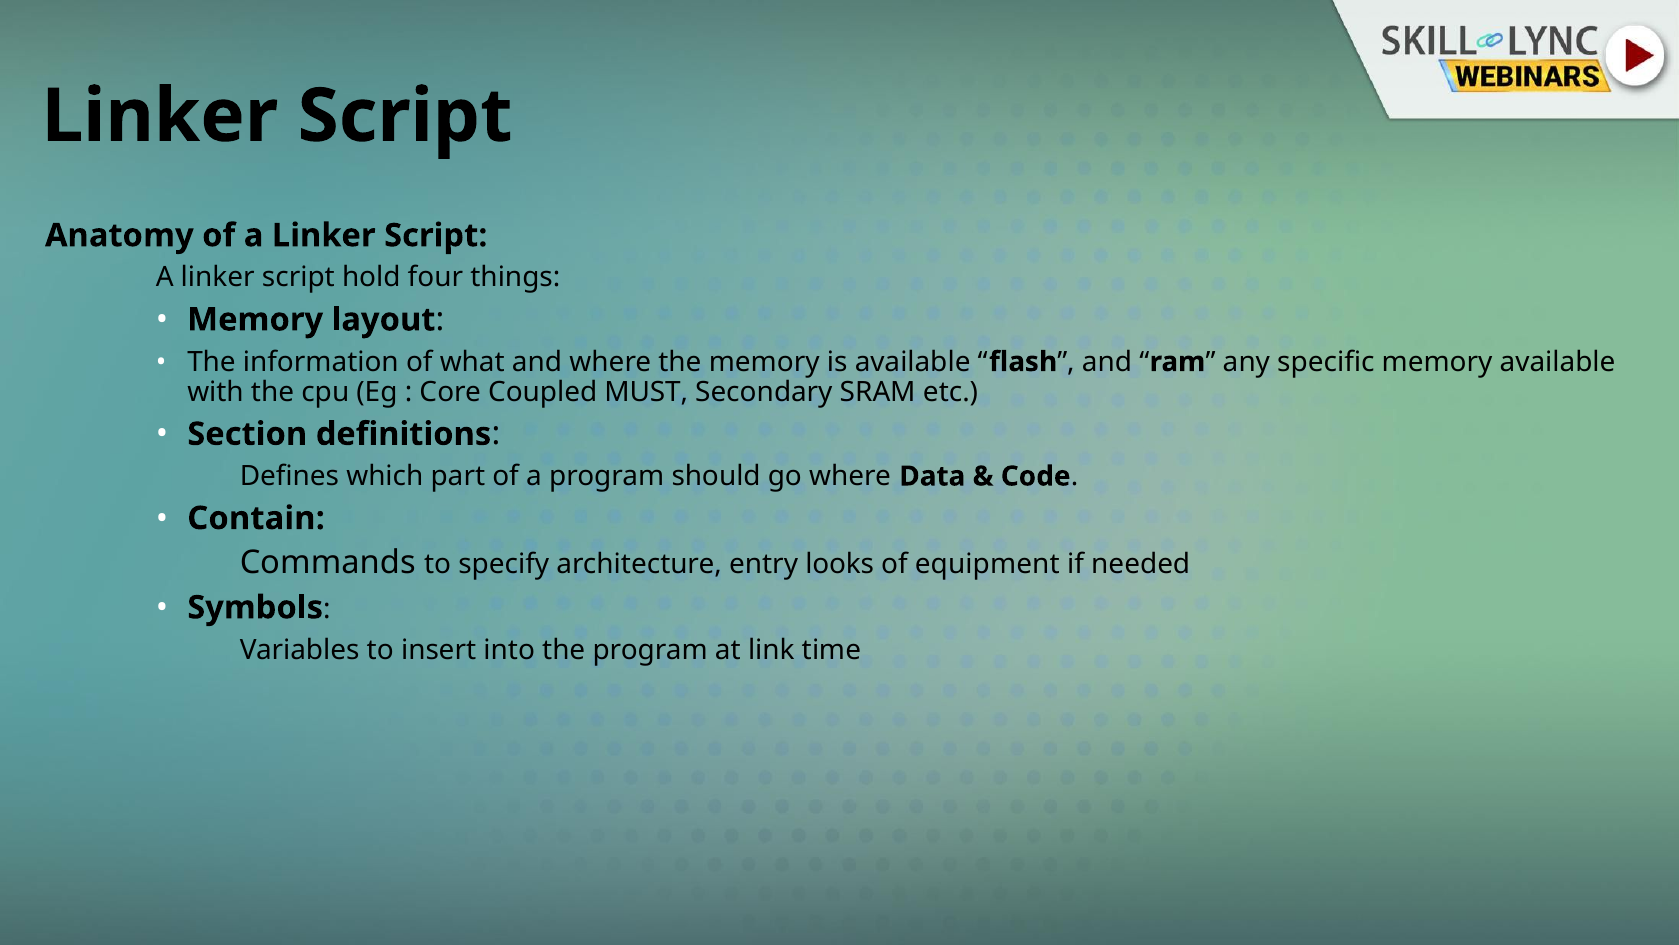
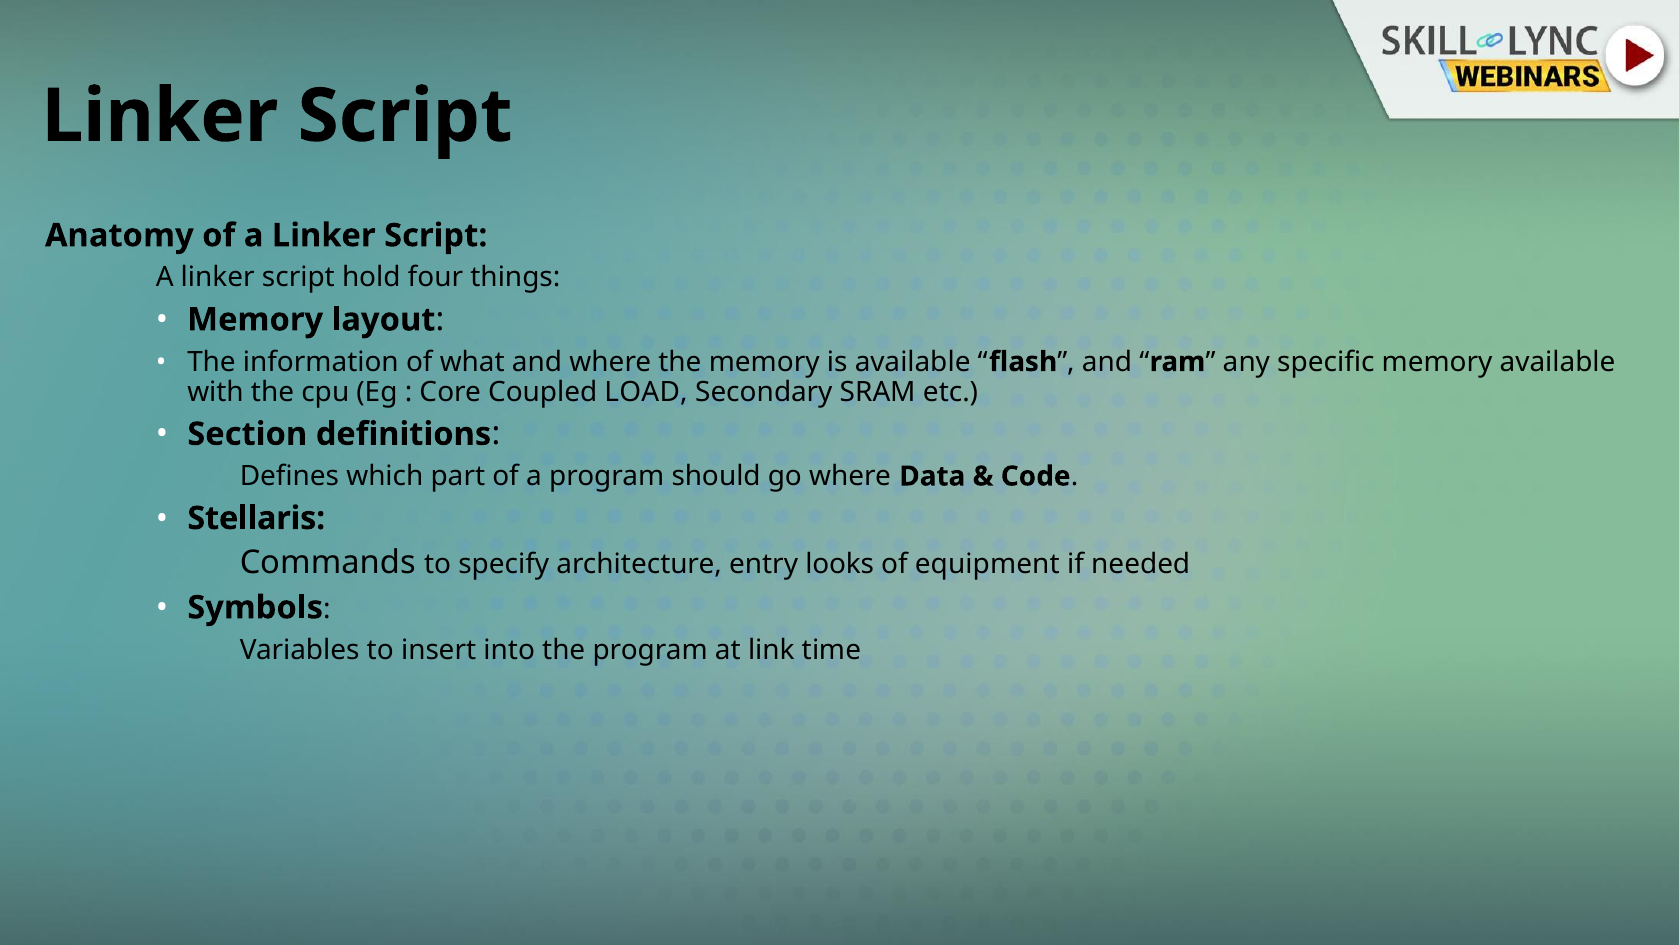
MUST: MUST -> LOAD (646, 392)
Contain: Contain -> Stellaris (256, 518)
